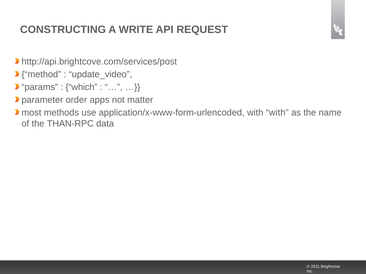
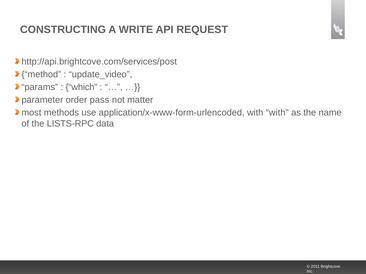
apps: apps -> pass (99, 100)
THAN-RPC: THAN-RPC -> LISTS-RPC (70, 124)
